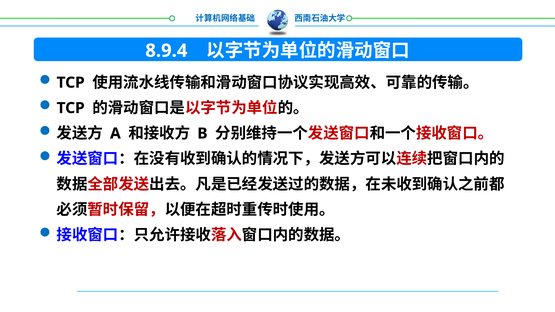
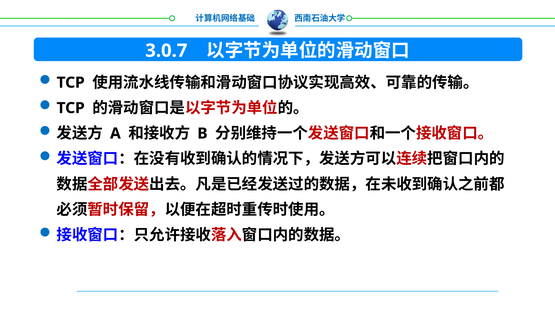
8.9.4: 8.9.4 -> 3.0.7 (166, 51)
